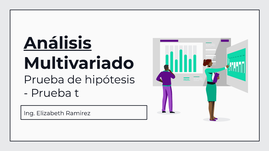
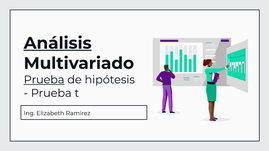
Prueba underline: none -> present (44, 80)
